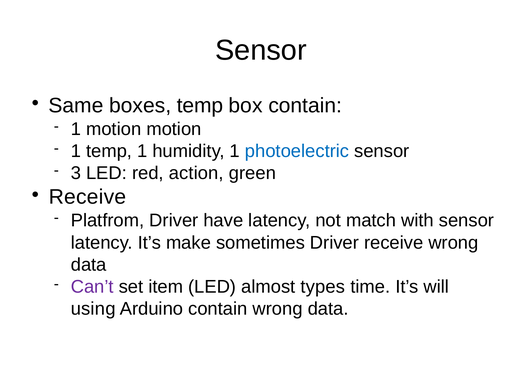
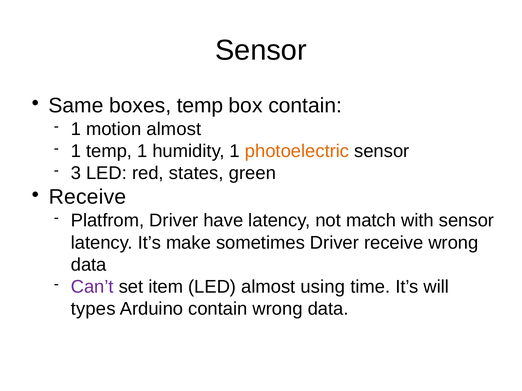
motion motion: motion -> almost (174, 129)
photoelectric colour: blue -> orange (297, 151)
action: action -> states (196, 173)
types: types -> using (323, 287)
using: using -> types (93, 309)
